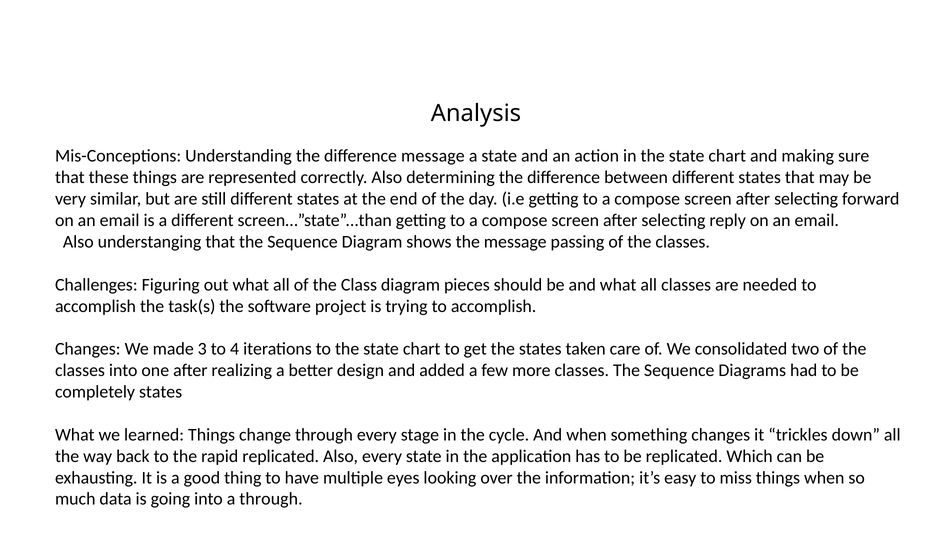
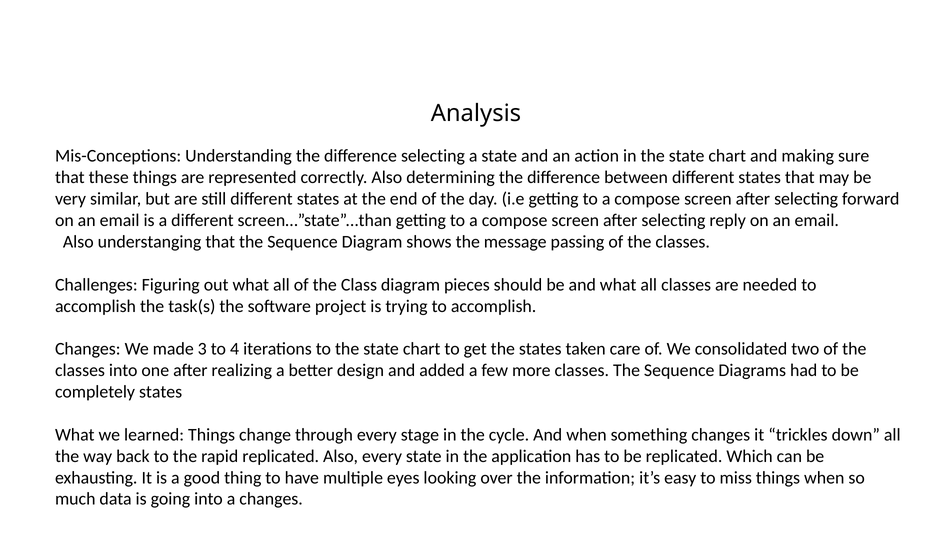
difference message: message -> selecting (433, 156)
a through: through -> changes (271, 499)
